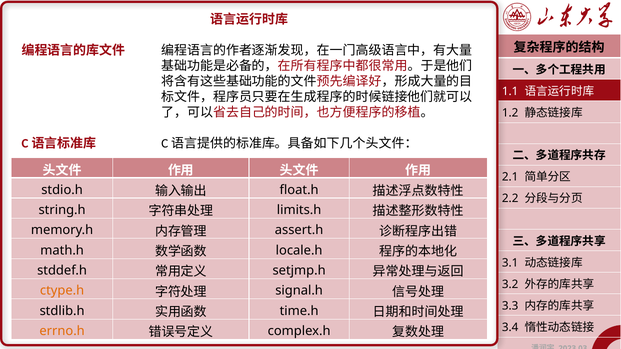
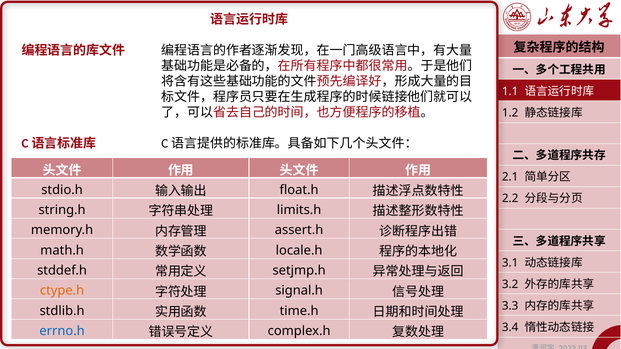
errno.h colour: orange -> blue (62, 331)
